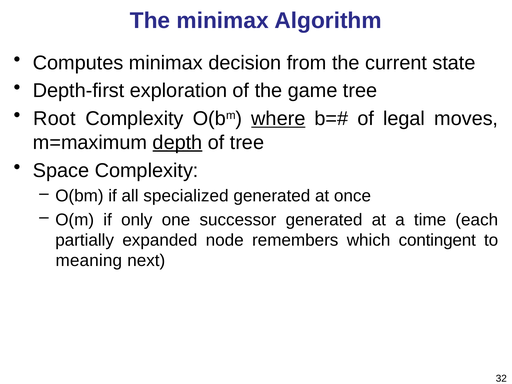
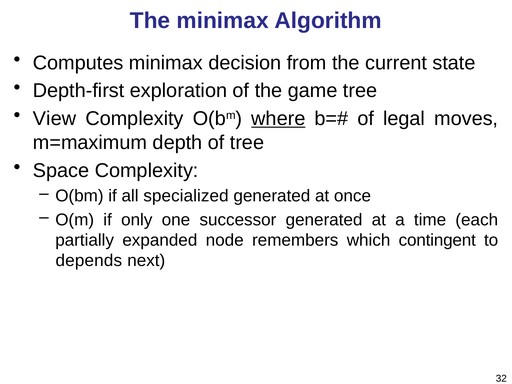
Root: Root -> View (55, 119)
depth underline: present -> none (178, 143)
meaning: meaning -> depends (89, 261)
